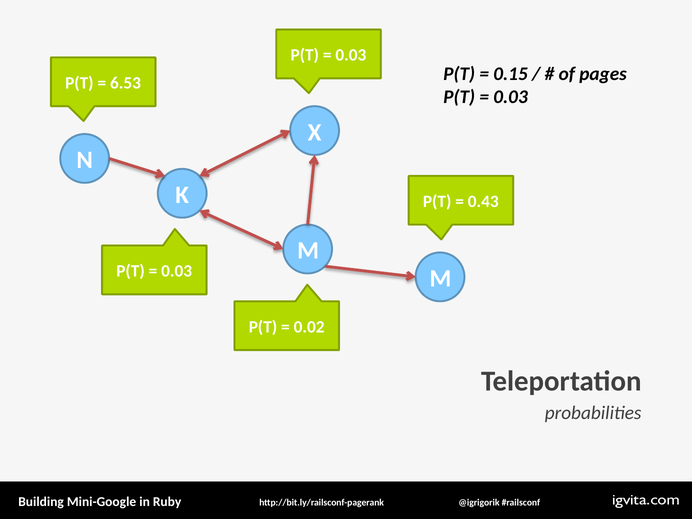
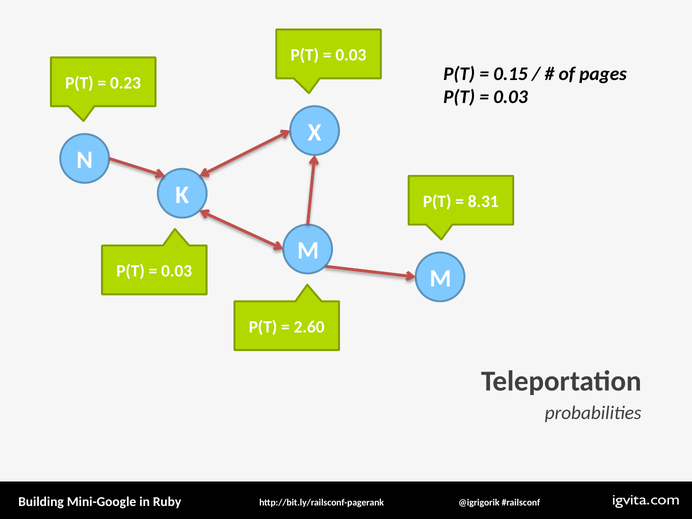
6.53: 6.53 -> 0.23 (126, 83)
0.43: 0.43 -> 8.31 (483, 201)
0.02: 0.02 -> 2.60 (309, 327)
